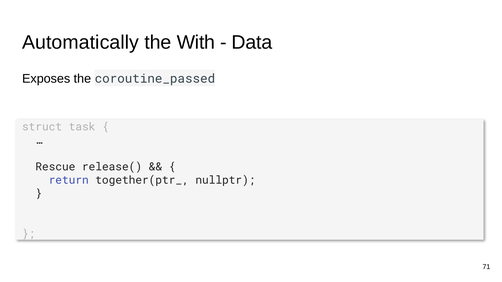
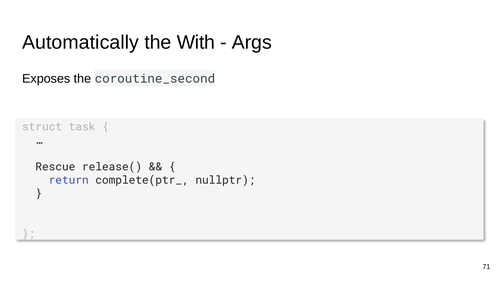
Data: Data -> Args (252, 43)
coroutine_passed: coroutine_passed -> coroutine_second (155, 79)
together(ptr_: together(ptr_ -> complete(ptr_ (142, 180)
